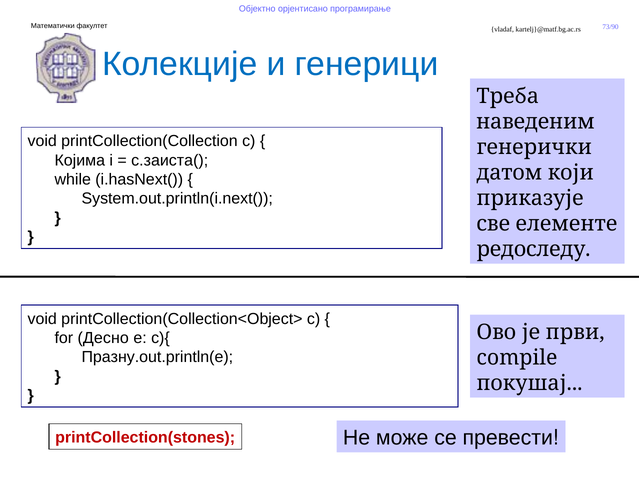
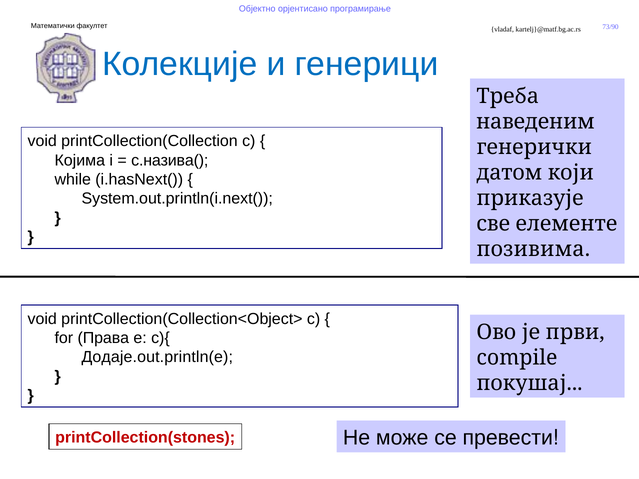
c.заиста(: c.заиста( -> c.назива( (170, 160)
редоследу: редоследу -> позивима (533, 249)
Десно: Десно -> Права (103, 338)
Празну.out.println(e: Празну.out.println(e -> Додаје.out.println(e (157, 357)
